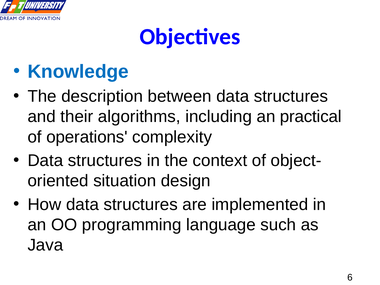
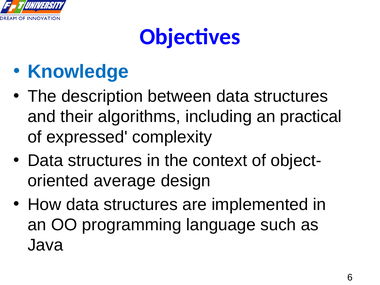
operations: operations -> expressed (87, 137)
situation: situation -> average (125, 181)
